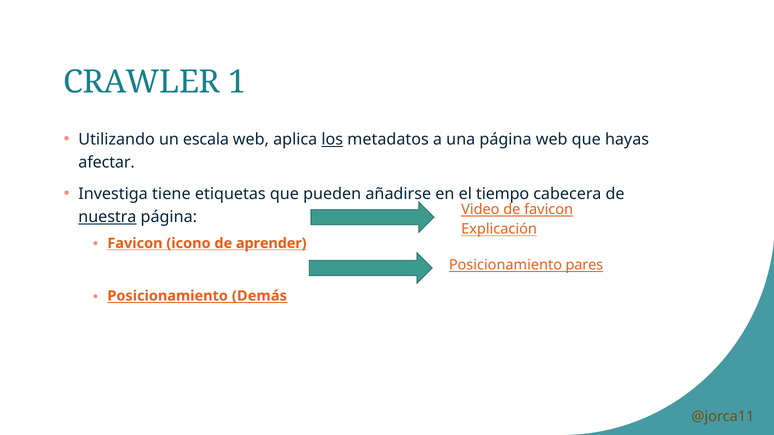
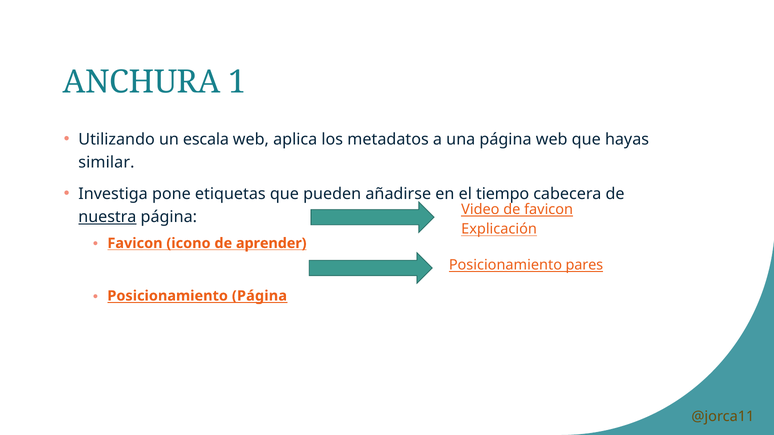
CRAWLER: CRAWLER -> ANCHURA (142, 82)
los underline: present -> none (332, 139)
afectar: afectar -> similar (106, 163)
tiene: tiene -> pone (171, 194)
Posicionamiento Demás: Demás -> Página (259, 296)
